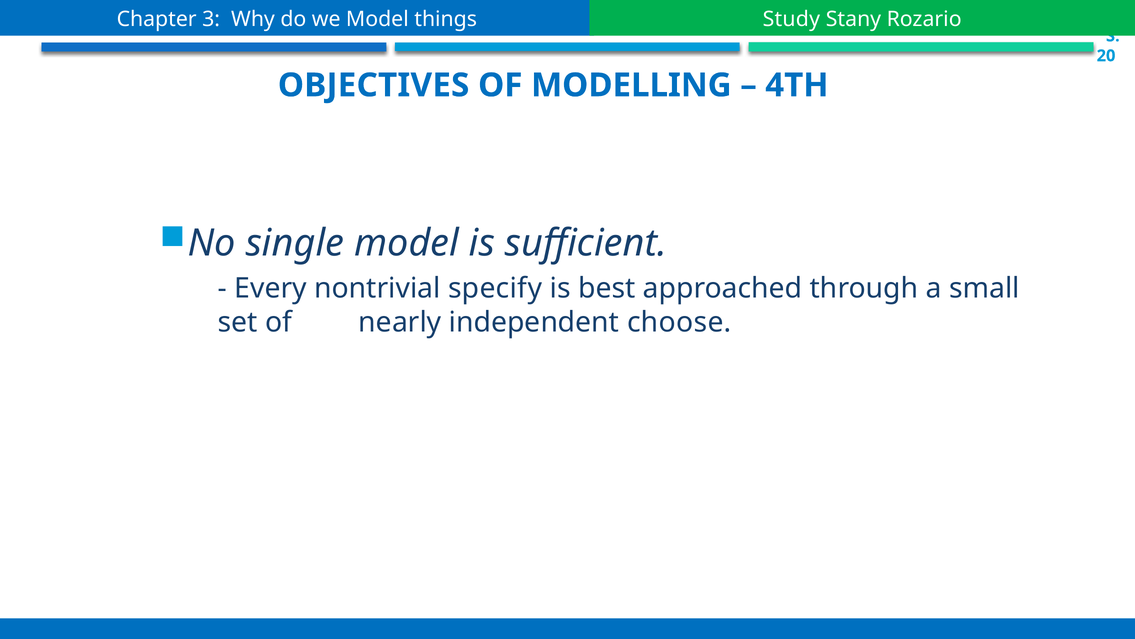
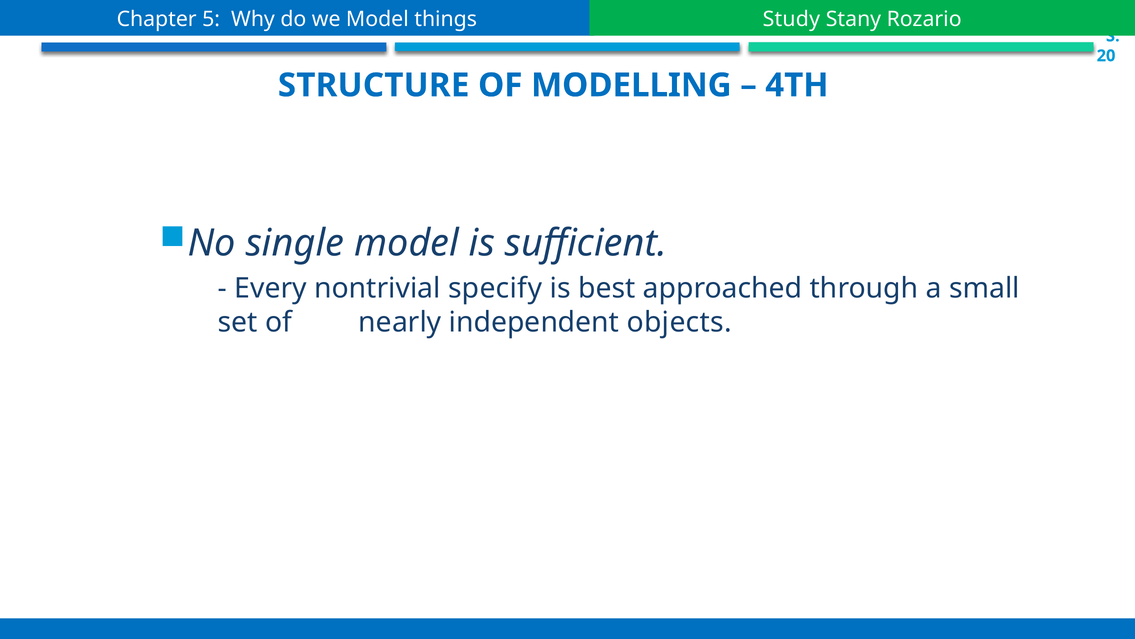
3: 3 -> 5 (211, 19)
OBJECTIVES: OBJECTIVES -> STRUCTURE (374, 85)
choose: choose -> objects (679, 322)
